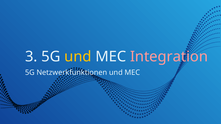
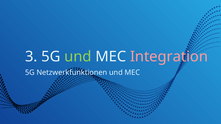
und colour: yellow -> light green (78, 57)
